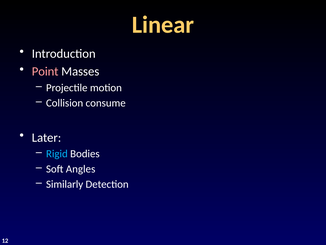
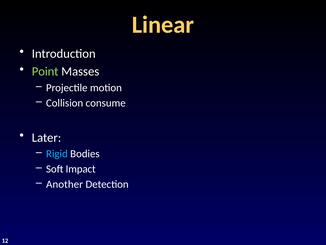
Point colour: pink -> light green (45, 71)
Angles: Angles -> Impact (81, 169)
Similarly: Similarly -> Another (65, 184)
